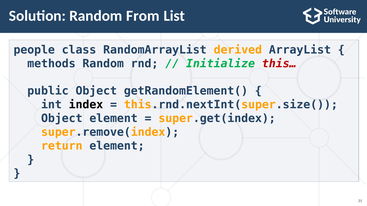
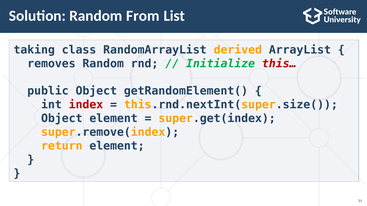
people: people -> taking (34, 50)
methods: methods -> removes (51, 64)
index colour: black -> red (86, 105)
